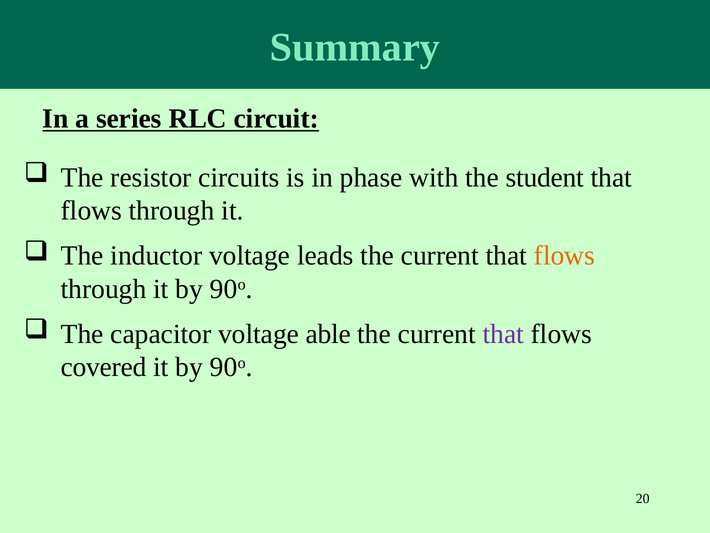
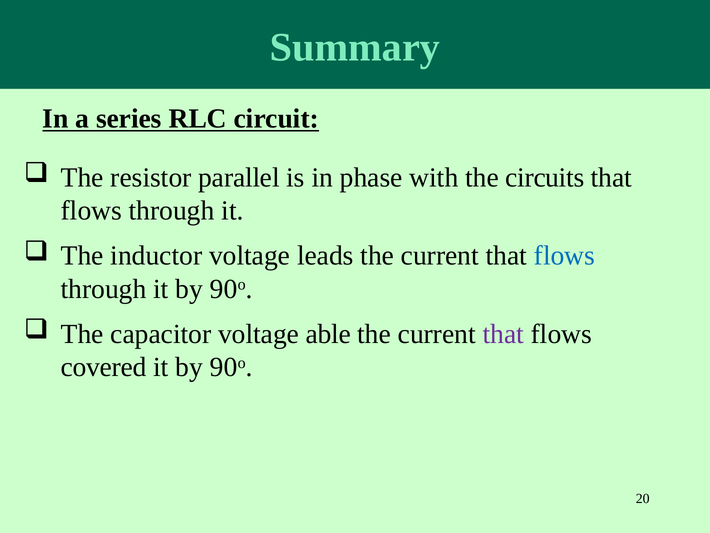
circuits: circuits -> parallel (239, 177)
student: student -> circuits (545, 177)
flows colour: orange -> blue (565, 256)
